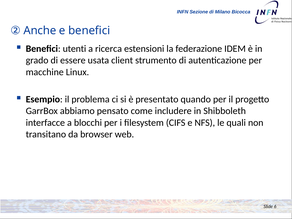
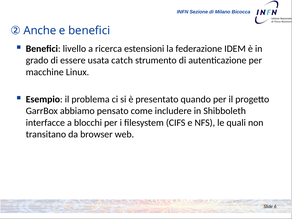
utenti: utenti -> livello (74, 49)
client: client -> catch (122, 60)
